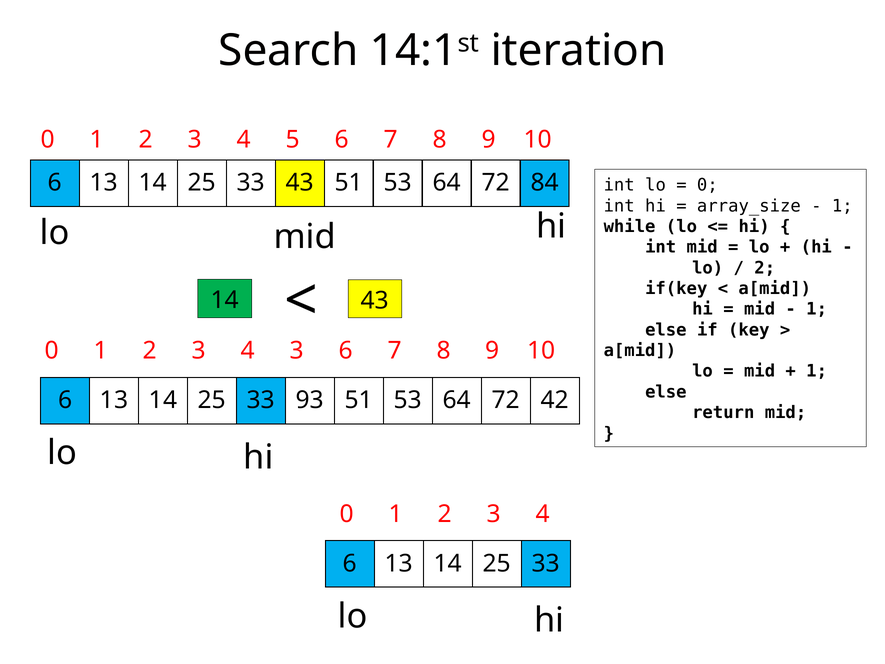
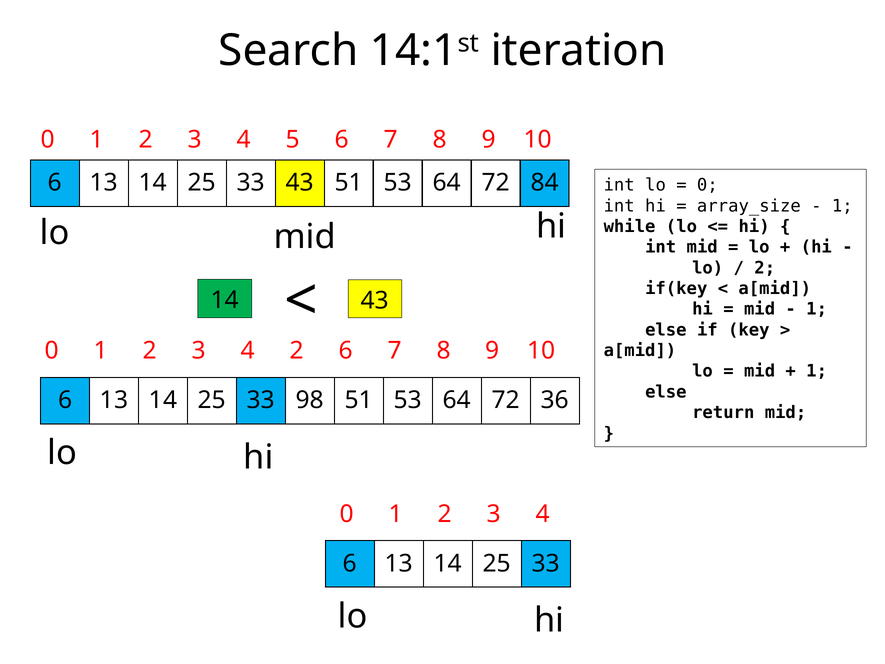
4 3: 3 -> 2 (297, 350)
93: 93 -> 98 (310, 400)
42: 42 -> 36 (555, 400)
